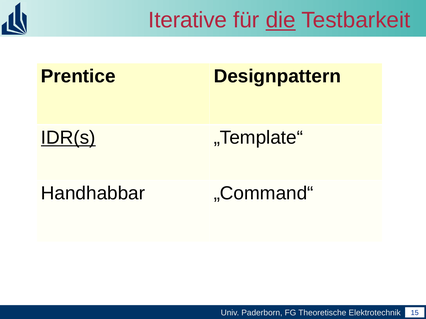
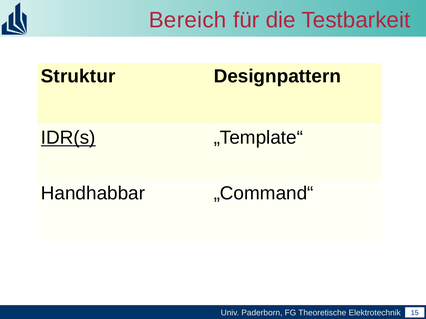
Iterative: Iterative -> Bereich (188, 20)
die underline: present -> none (281, 20)
Prentice: Prentice -> Struktur (78, 76)
